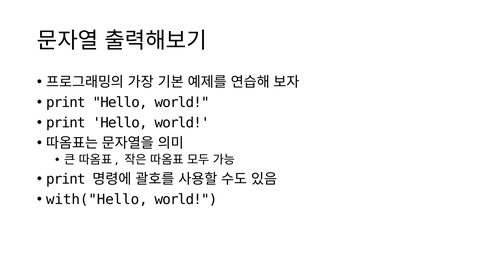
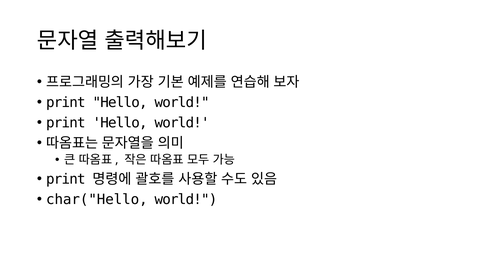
with("Hello: with("Hello -> char("Hello (97, 199)
